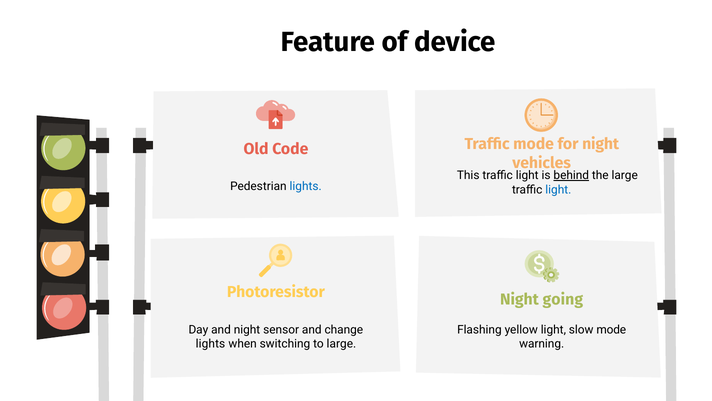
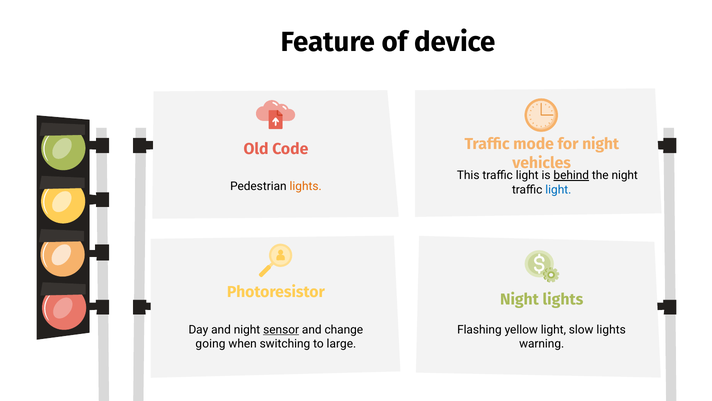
the large: large -> night (625, 175)
lights colour: blue -> orange (306, 186)
Night going: going -> lights (563, 299)
sensor underline: none -> present (281, 329)
slow mode: mode -> lights (611, 329)
lights: lights -> going (210, 344)
